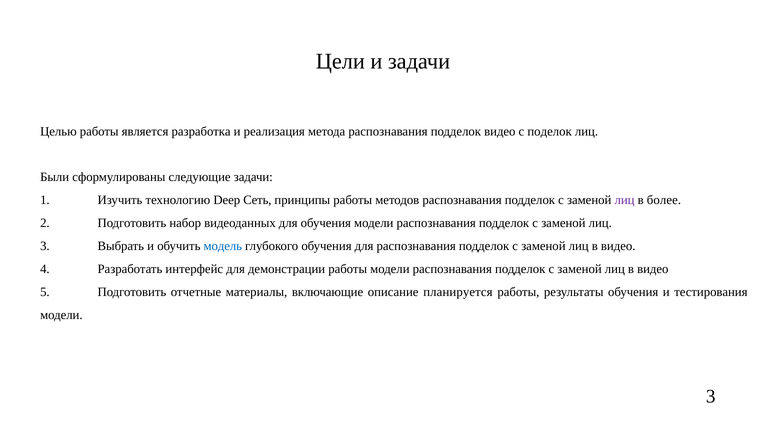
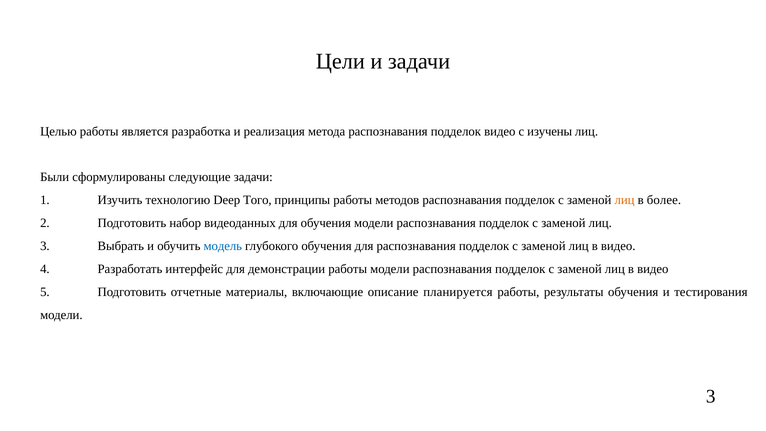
поделок: поделок -> изучены (550, 131)
Сеть: Сеть -> Того (257, 200)
лиц colour: purple -> orange (625, 200)
